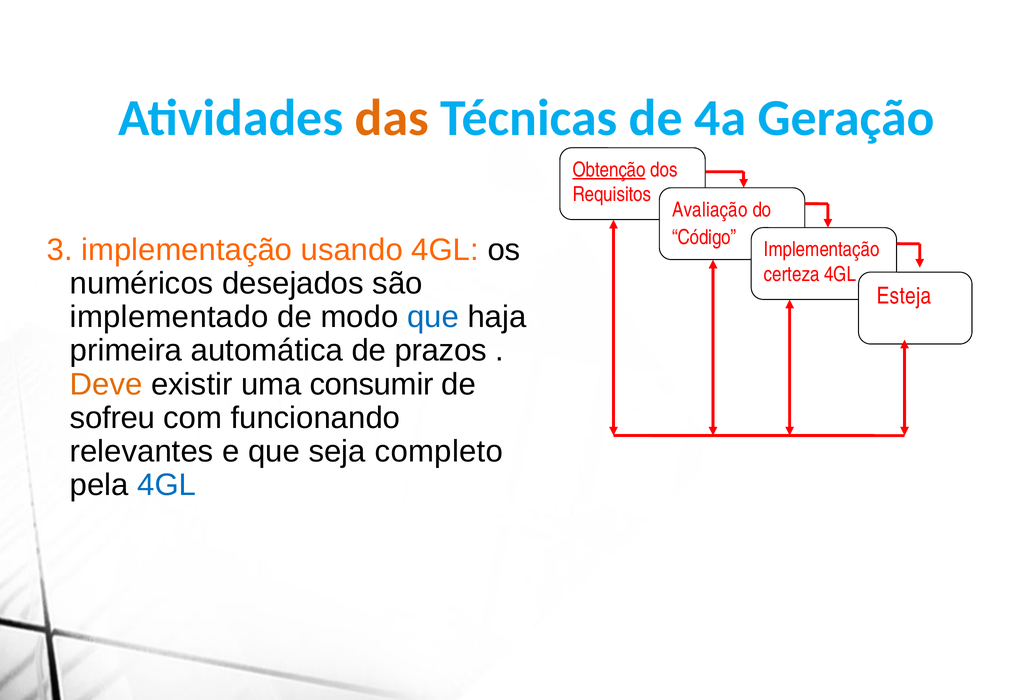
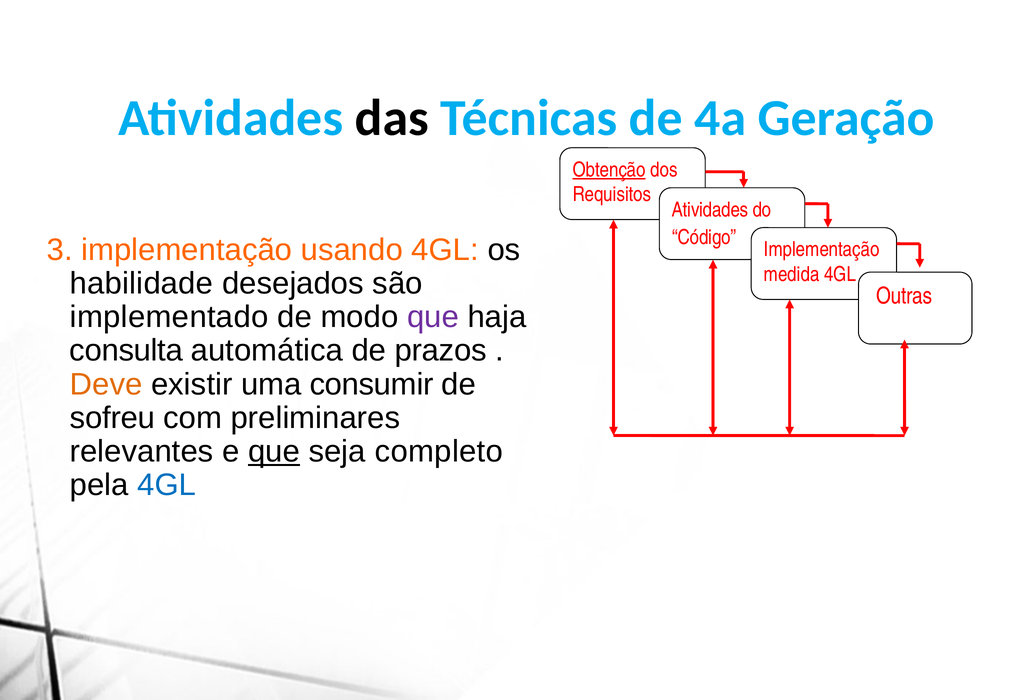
das colour: orange -> black (392, 118)
Avaliação: Avaliação -> Atividades (710, 210)
certeza: certeza -> medida (792, 274)
numéricos: numéricos -> habilidade (142, 284)
Esteja: Esteja -> Outras (904, 296)
que colour: blue -> purple (433, 317)
primeira: primeira -> consulta (126, 351)
funcionando: funcionando -> preliminares (315, 418)
que underline: none -> present (274, 451)
